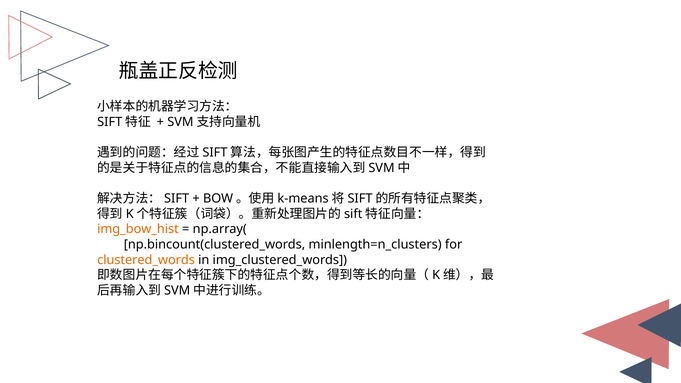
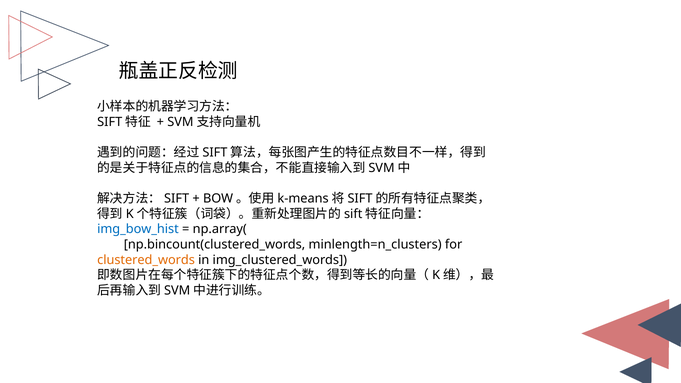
img_bow_hist colour: orange -> blue (138, 229)
